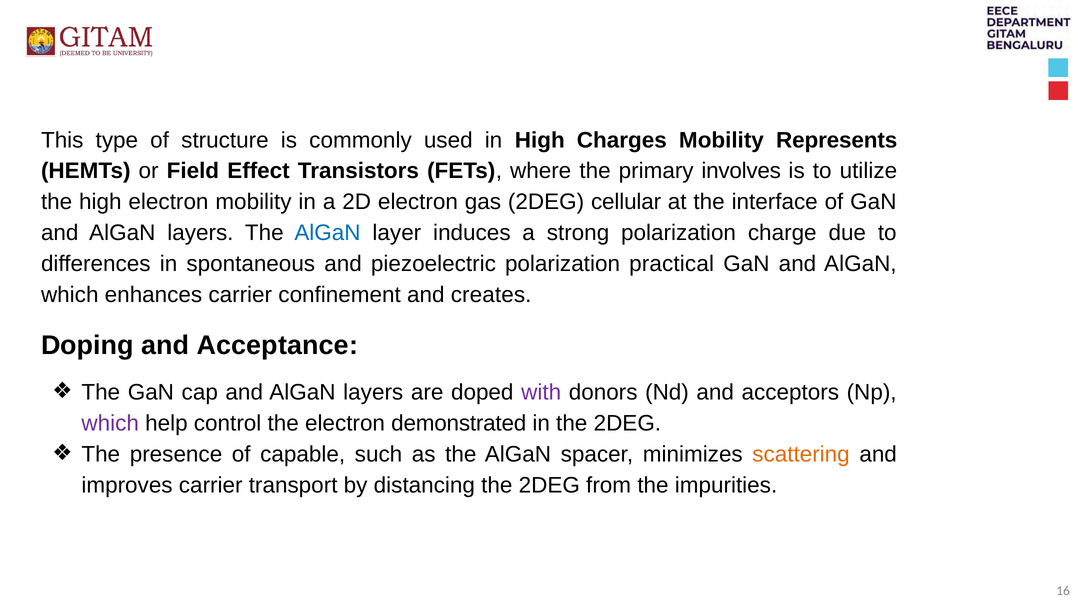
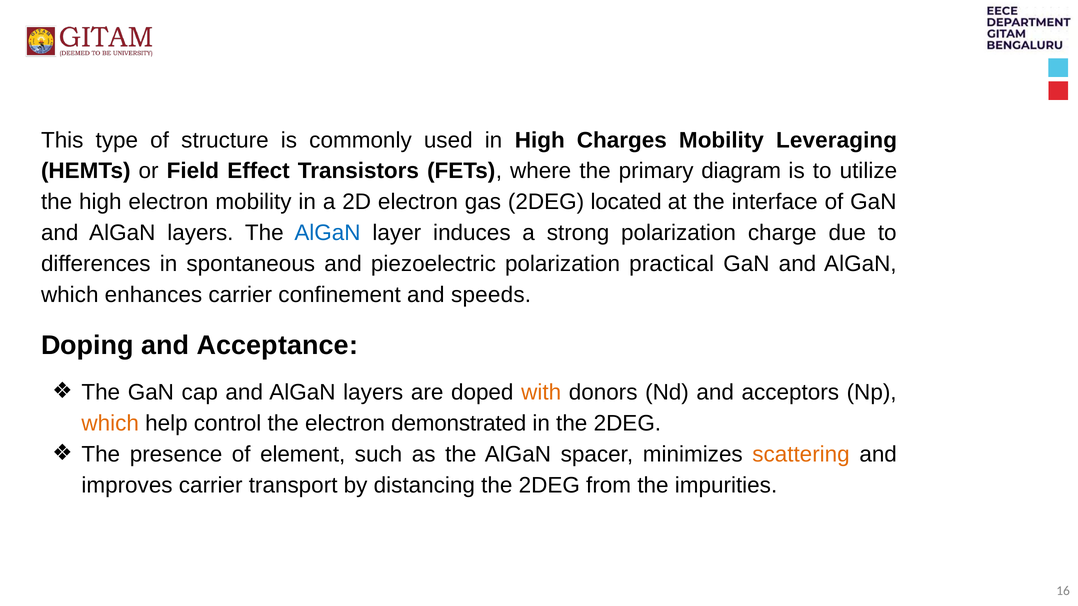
Represents: Represents -> Leveraging (837, 140)
involves: involves -> diagram (741, 171)
cellular: cellular -> located (626, 202)
creates: creates -> speeds (491, 295)
with colour: purple -> orange (541, 393)
which colour: purple -> orange (110, 424)
capable: capable -> element (303, 455)
